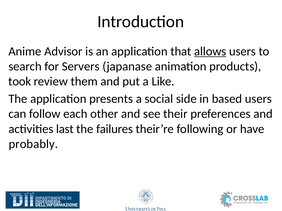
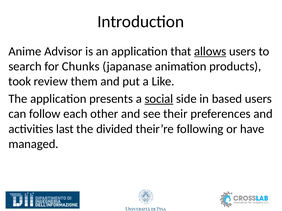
Servers: Servers -> Chunks (81, 66)
social underline: none -> present (159, 99)
failures: failures -> divided (115, 129)
probably: probably -> managed (33, 144)
